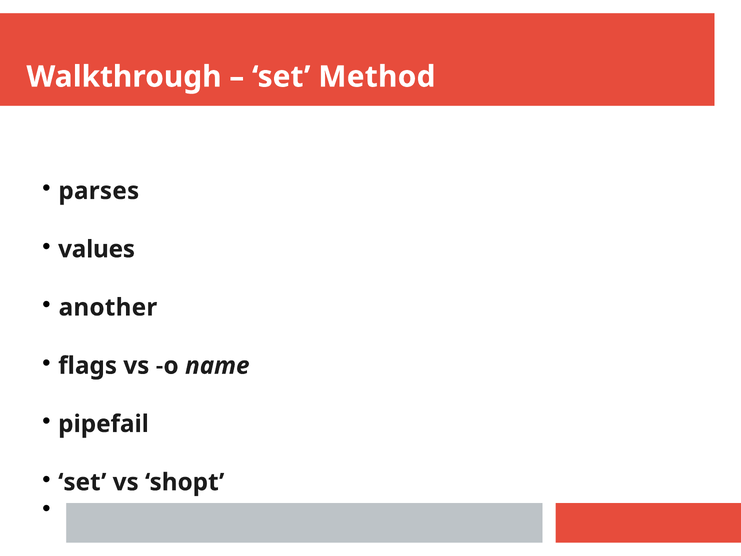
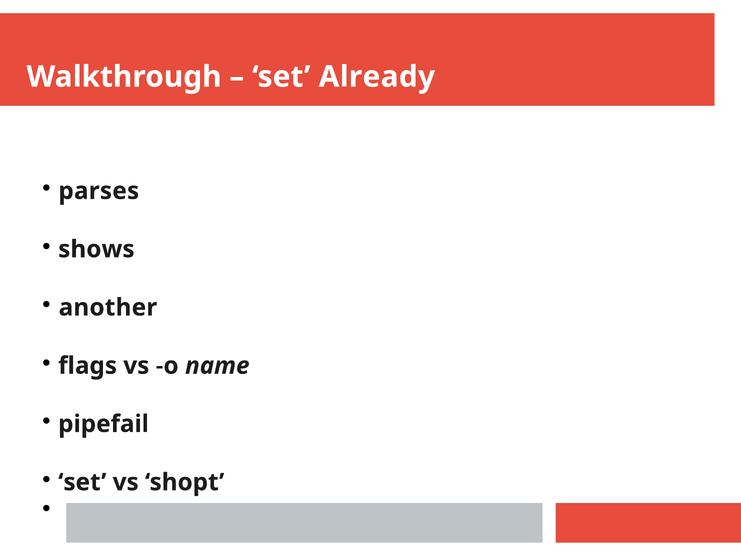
Method: Method -> Already (377, 77)
values: values -> shows (96, 249)
